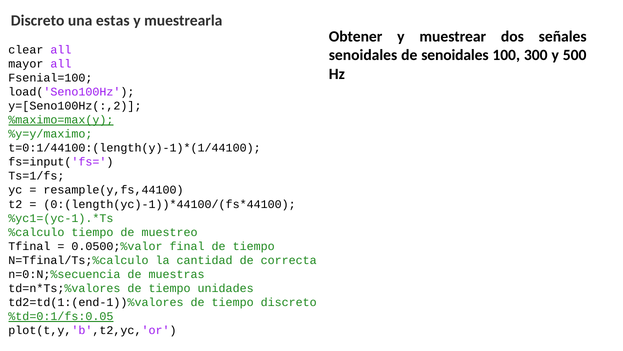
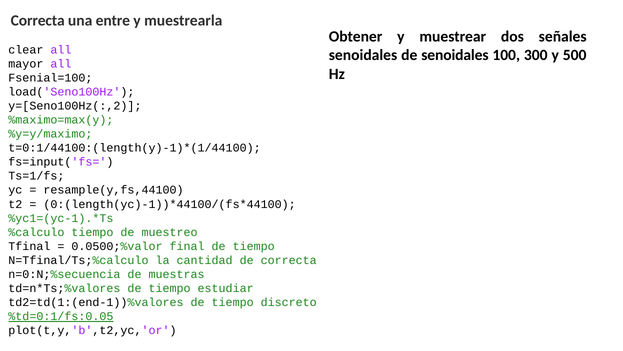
Discreto: Discreto -> Correcta (38, 20)
estas: estas -> entre (113, 20)
%maximo=max(y underline: present -> none (61, 120)
unidades: unidades -> estudiar (226, 288)
